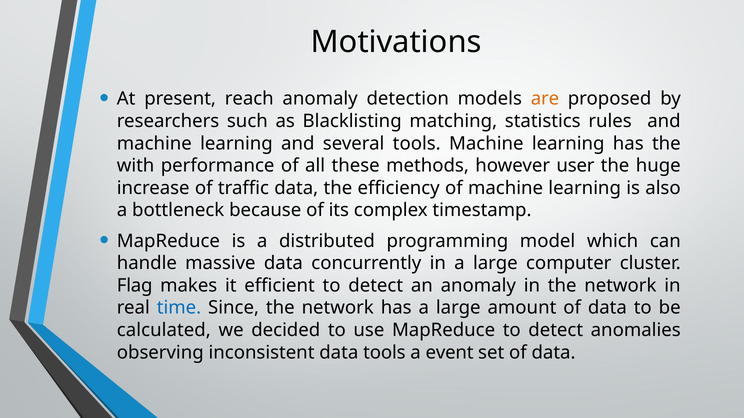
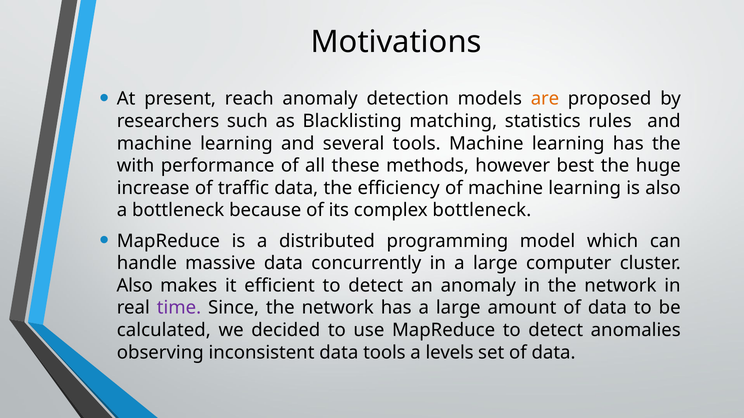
user: user -> best (575, 166)
complex timestamp: timestamp -> bottleneck (482, 211)
Flag: Flag -> Also (135, 286)
time colour: blue -> purple (179, 308)
event: event -> levels (450, 353)
